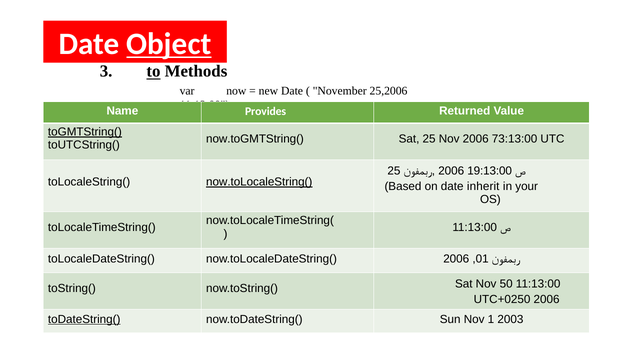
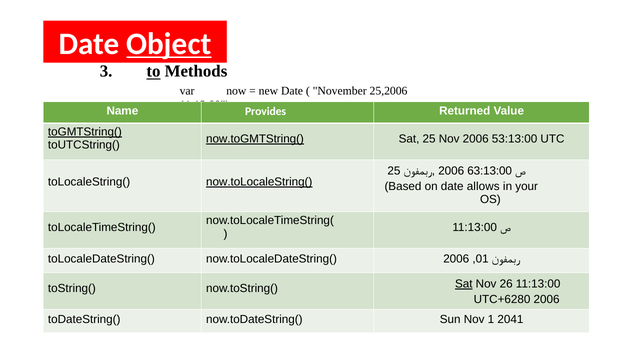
now.toGMTString( underline: none -> present (255, 139)
73:13:00: 73:13:00 -> 53:13:00 (515, 139)
19:13:00: 19:13:00 -> 63:13:00 (490, 171)
inherit: inherit -> allows (483, 187)
Sat underline: none -> present (464, 284)
50: 50 -> 26 (506, 284)
UTC+0250: UTC+0250 -> UTC+6280 (502, 300)
toDateString( underline: present -> none (84, 319)
2003: 2003 -> 2041 (510, 319)
